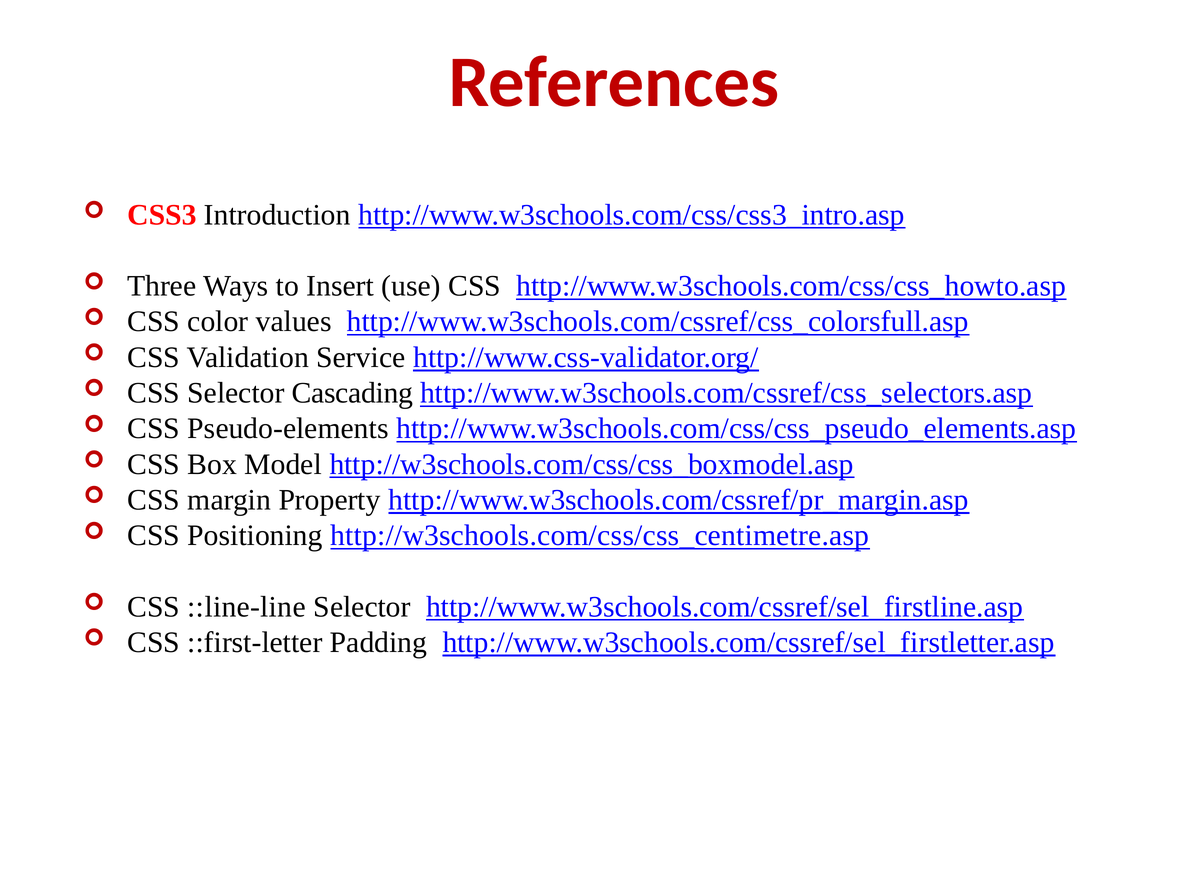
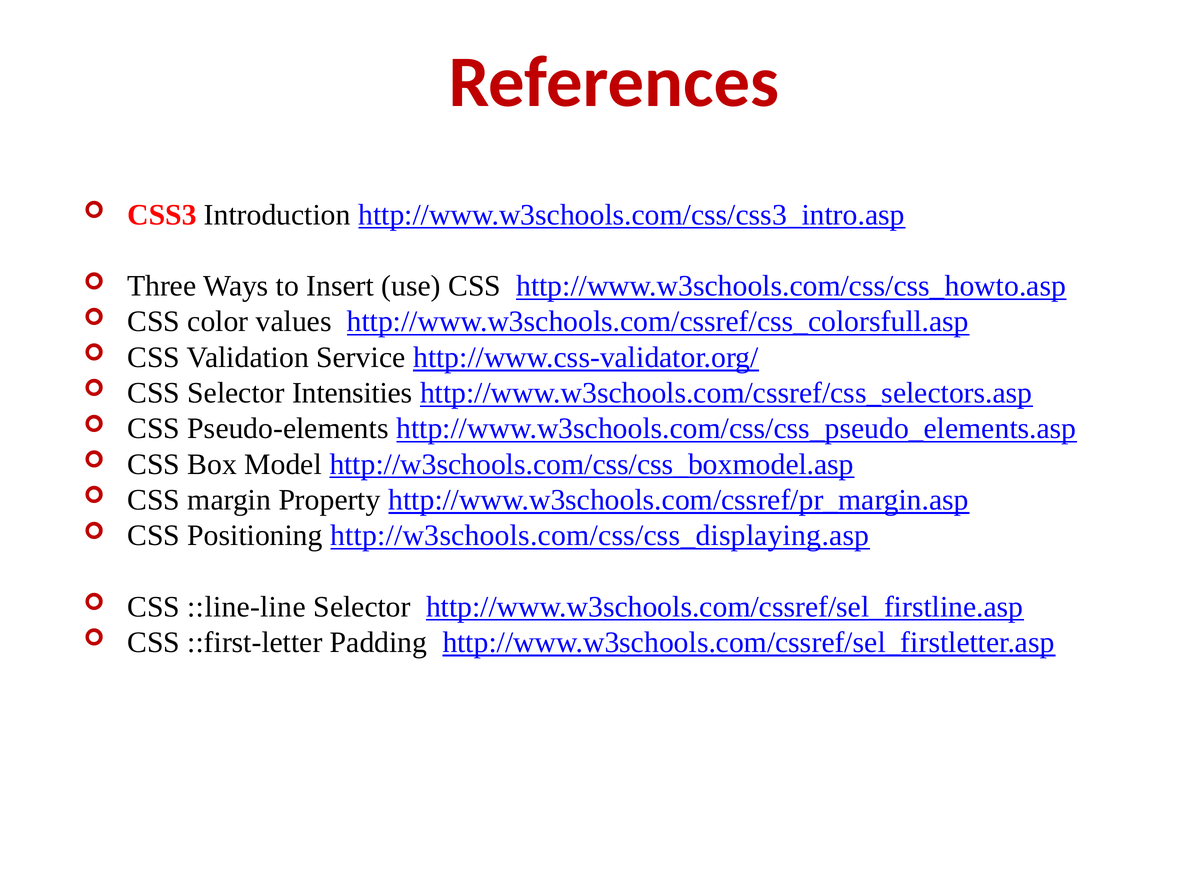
Cascading: Cascading -> Intensities (352, 393)
http://w3schools.com/css/css_centimetre.asp: http://w3schools.com/css/css_centimetre.asp -> http://w3schools.com/css/css_displaying.asp (600, 536)
